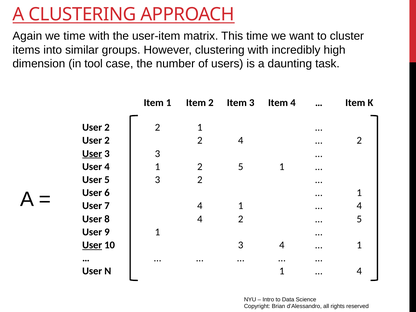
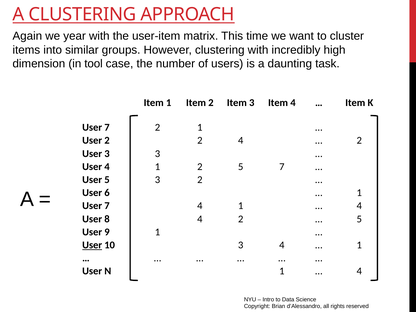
we time: time -> year (75, 36)
2: 2 -> 7 (107, 127)
User underline: present -> none (92, 154)
5 1: 1 -> 7 (282, 167)
